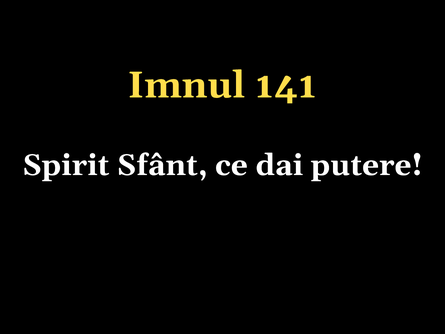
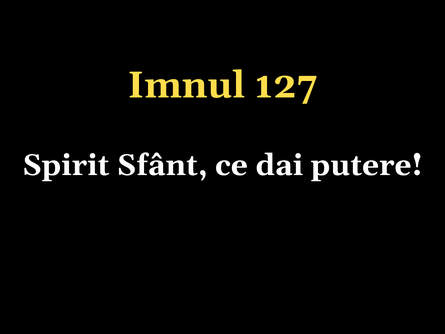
141: 141 -> 127 (286, 85)
